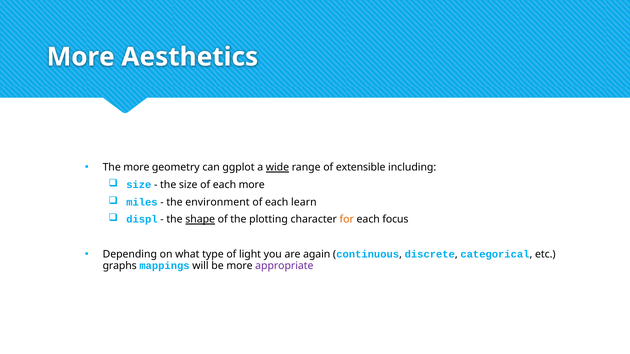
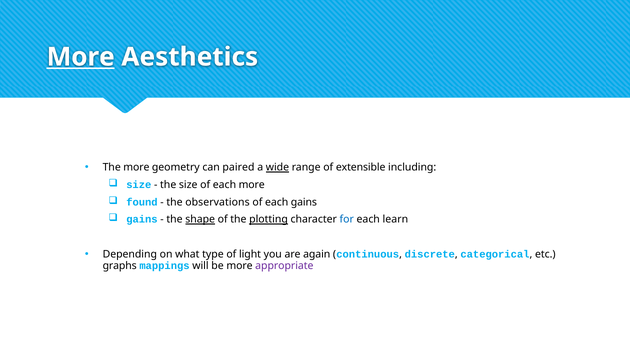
More underline: none -> present (81, 57)
ggplot: ggplot -> paired (238, 168)
miles: miles -> found (142, 202)
environment: environment -> observations (217, 202)
each learn: learn -> gains (304, 202)
displ: displ -> gains (142, 220)
plotting underline: none -> present (269, 220)
for colour: orange -> blue (347, 220)
focus: focus -> learn (395, 220)
